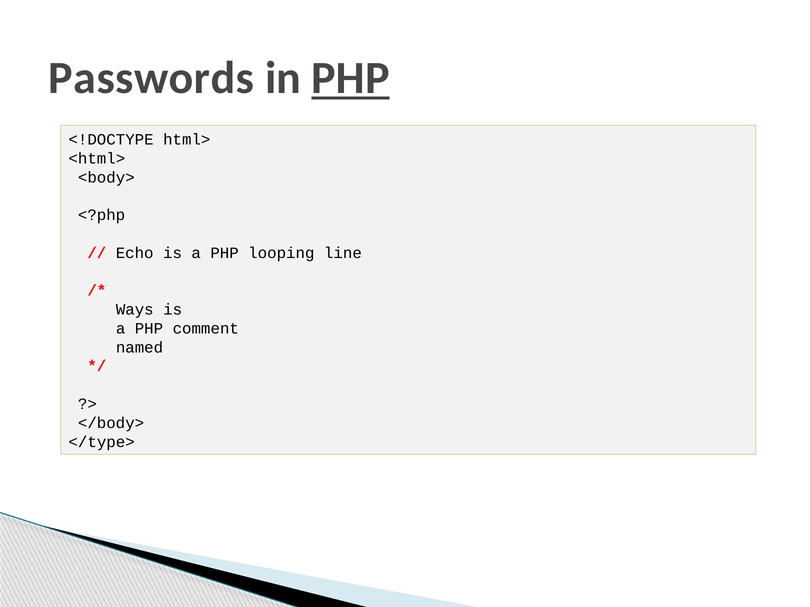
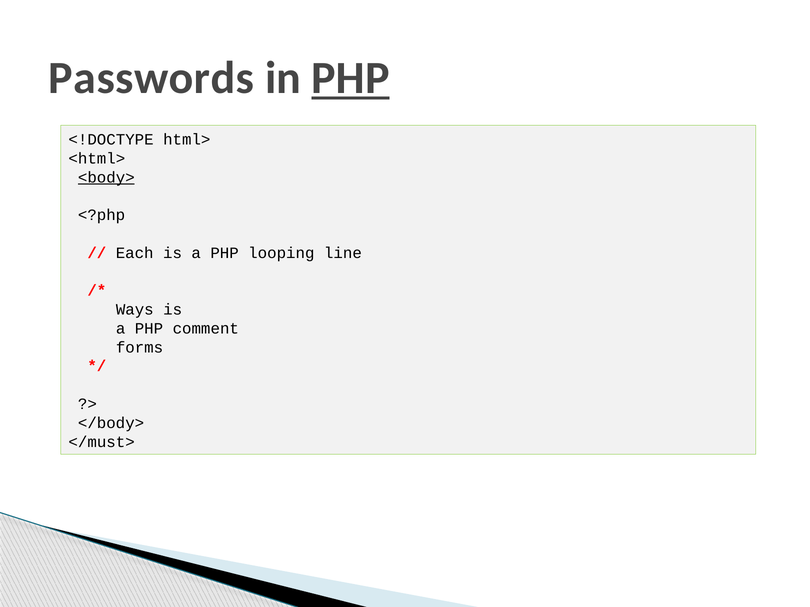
<body> underline: none -> present (106, 177)
Echo: Echo -> Each (135, 253)
named: named -> forms (139, 348)
</type>: </type> -> </must> (102, 442)
